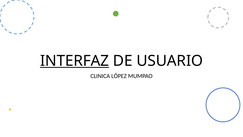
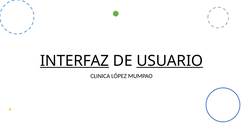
USUARIO underline: none -> present (170, 61)
